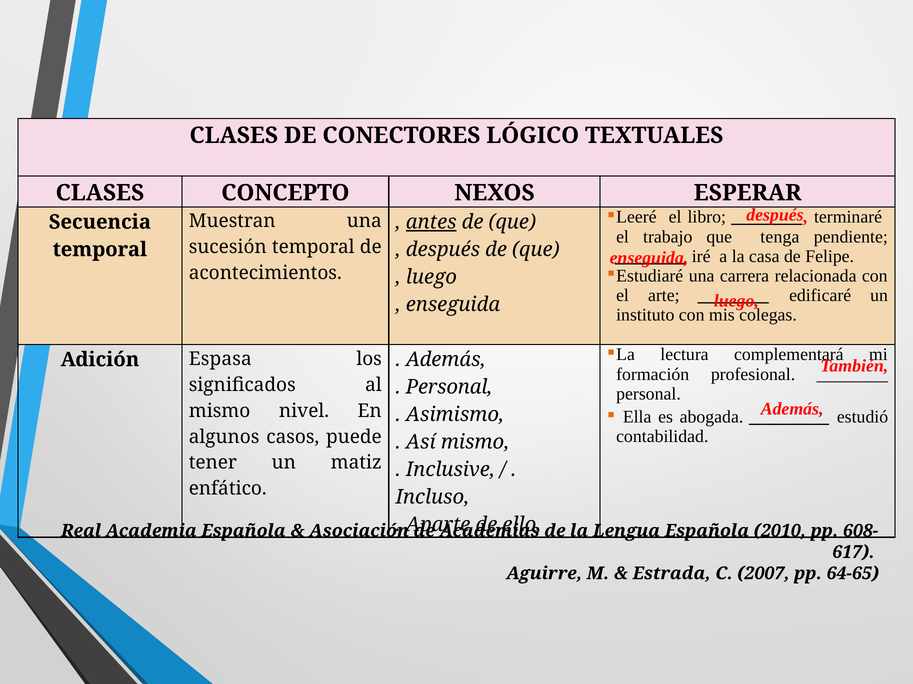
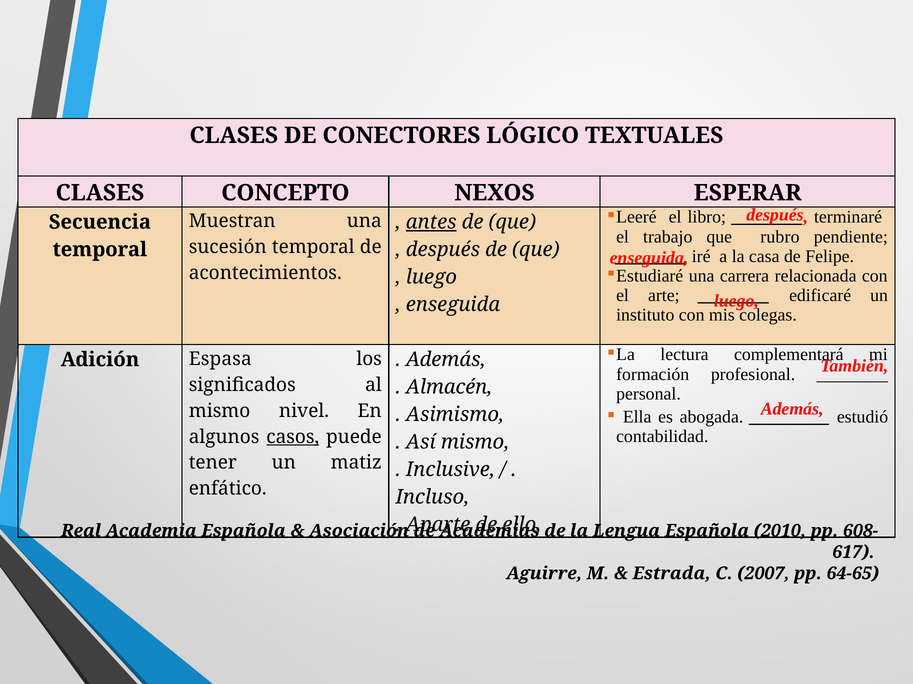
tenga: tenga -> rubro (780, 237)
Personal: Personal -> Almacén (449, 387)
casos underline: none -> present (293, 437)
